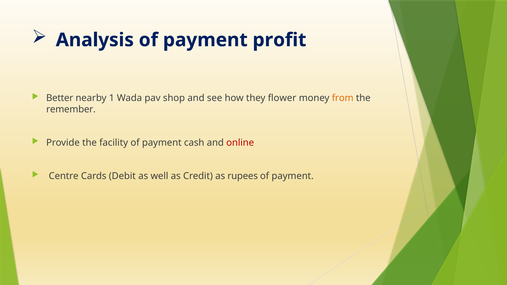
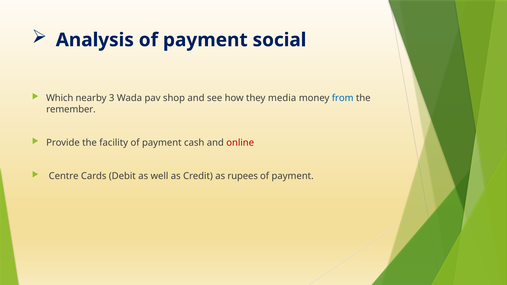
profit: profit -> social (279, 40)
Better: Better -> Which (60, 98)
1: 1 -> 3 (112, 98)
flower: flower -> media (282, 98)
from colour: orange -> blue (343, 98)
